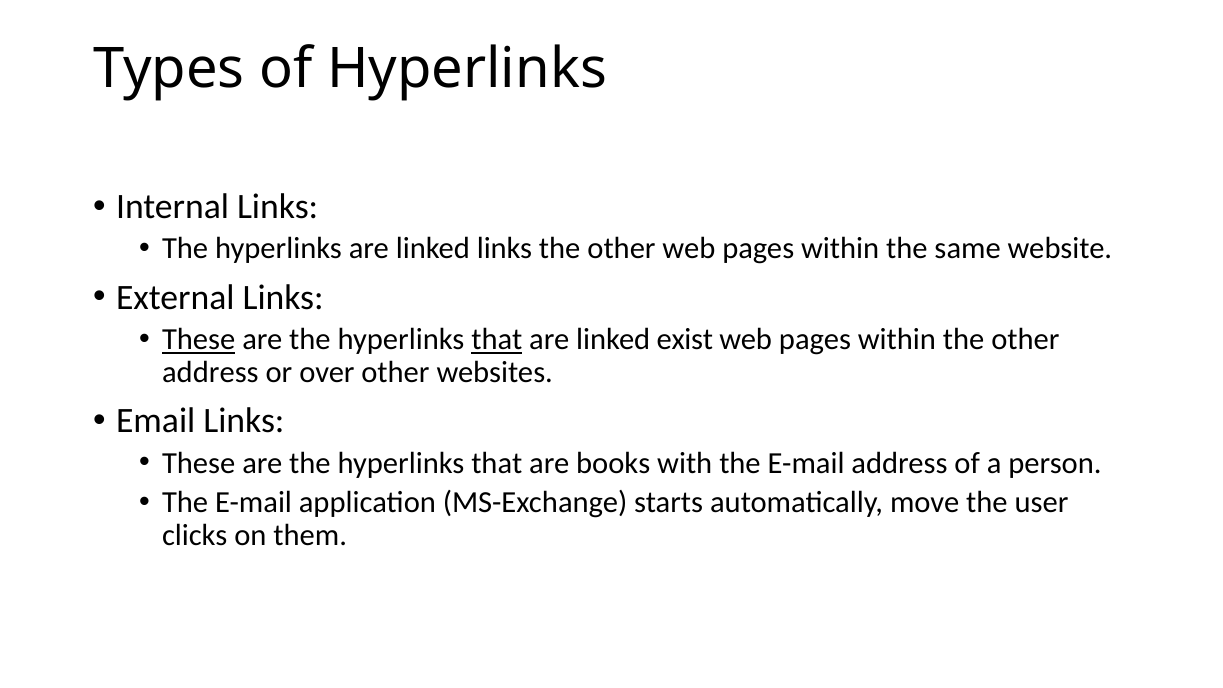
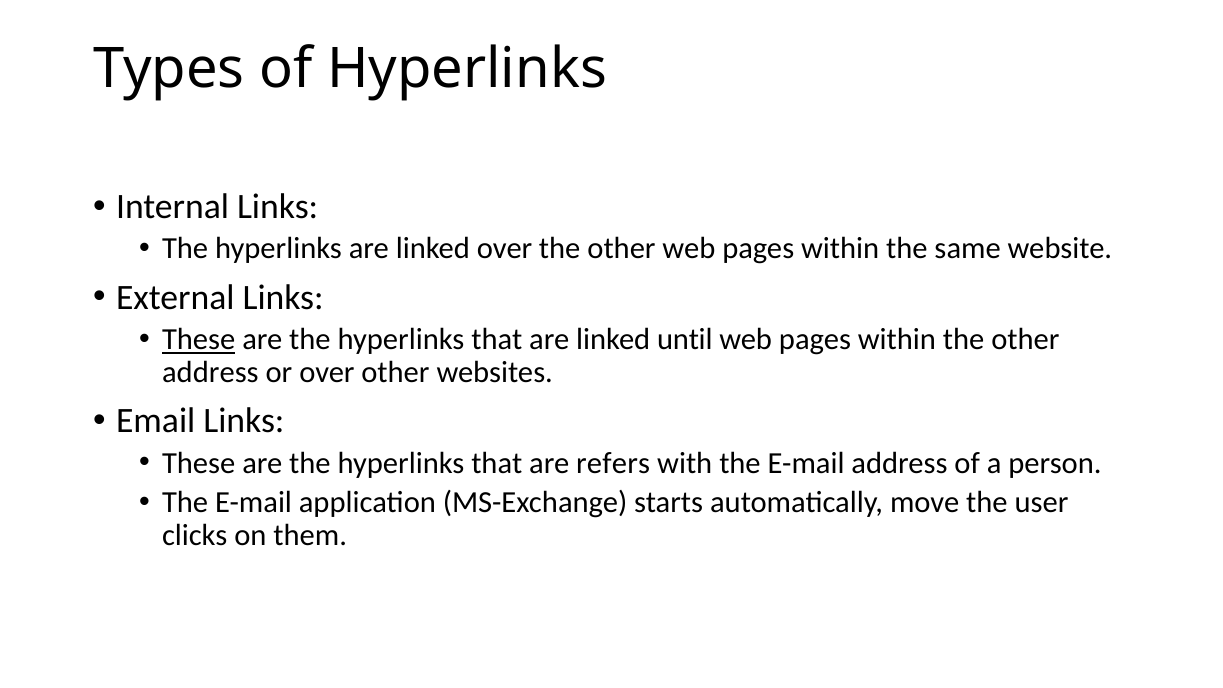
linked links: links -> over (505, 249)
that underline: present -> none (497, 339)
exist: exist -> until (685, 339)
books: books -> refers (613, 463)
